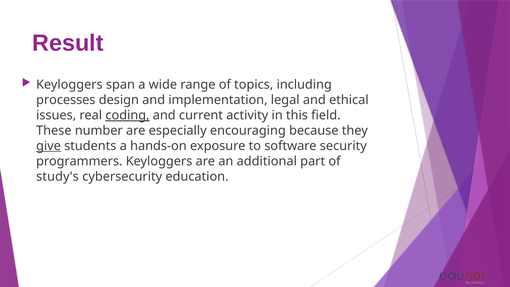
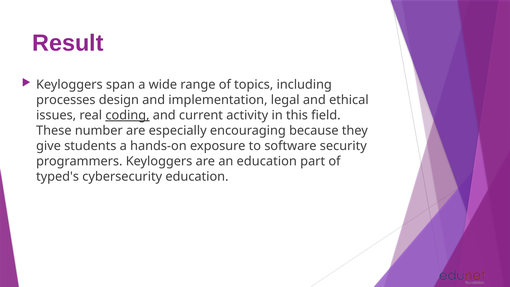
give underline: present -> none (49, 146)
an additional: additional -> education (267, 161)
study's: study's -> typed's (58, 176)
